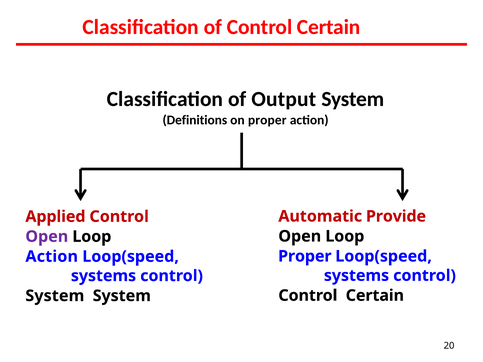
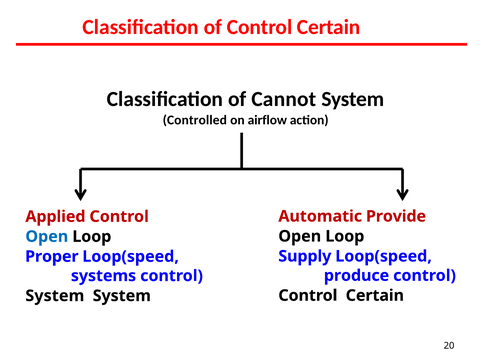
Output: Output -> Cannot (284, 99)
Definitions: Definitions -> Controlled (195, 120)
on proper: proper -> airflow (267, 120)
Open colour: purple -> blue (47, 237)
Proper: Proper -> Supply (305, 256)
Action: Action -> Proper (52, 257)
systems: systems -> produce (357, 276)
